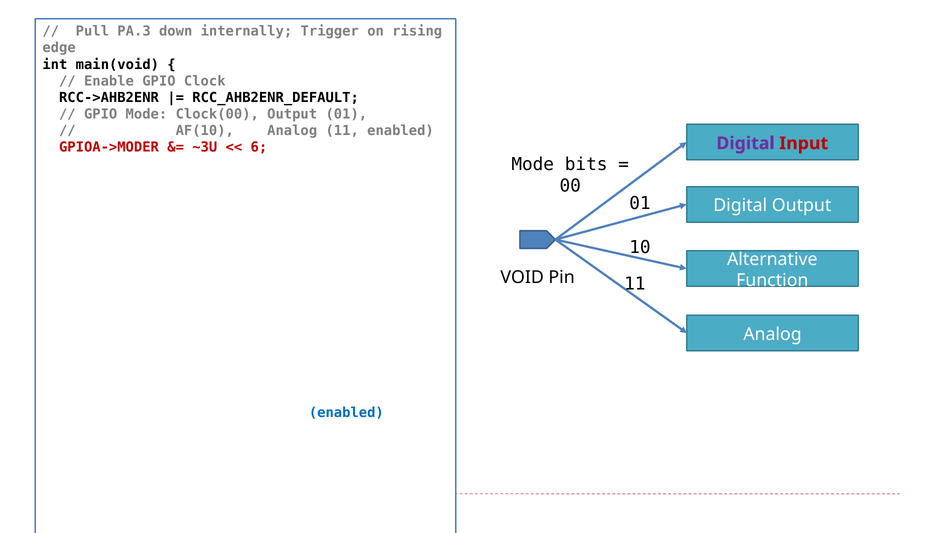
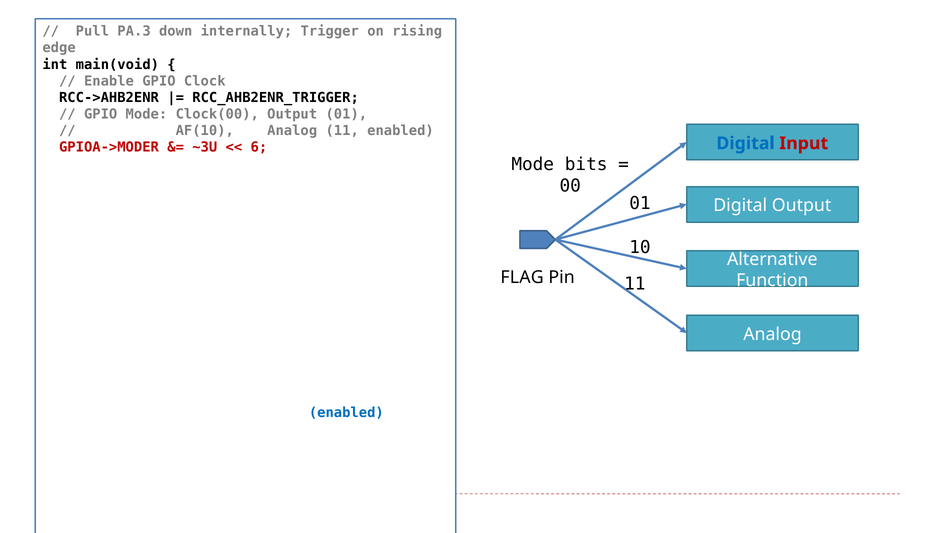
RCC_AHB2ENR_DEFAULT: RCC_AHB2ENR_DEFAULT -> RCC_AHB2ENR_TRIGGER (276, 98)
Digital colour: purple -> blue (746, 143)
VOID: VOID -> FLAG (522, 277)
